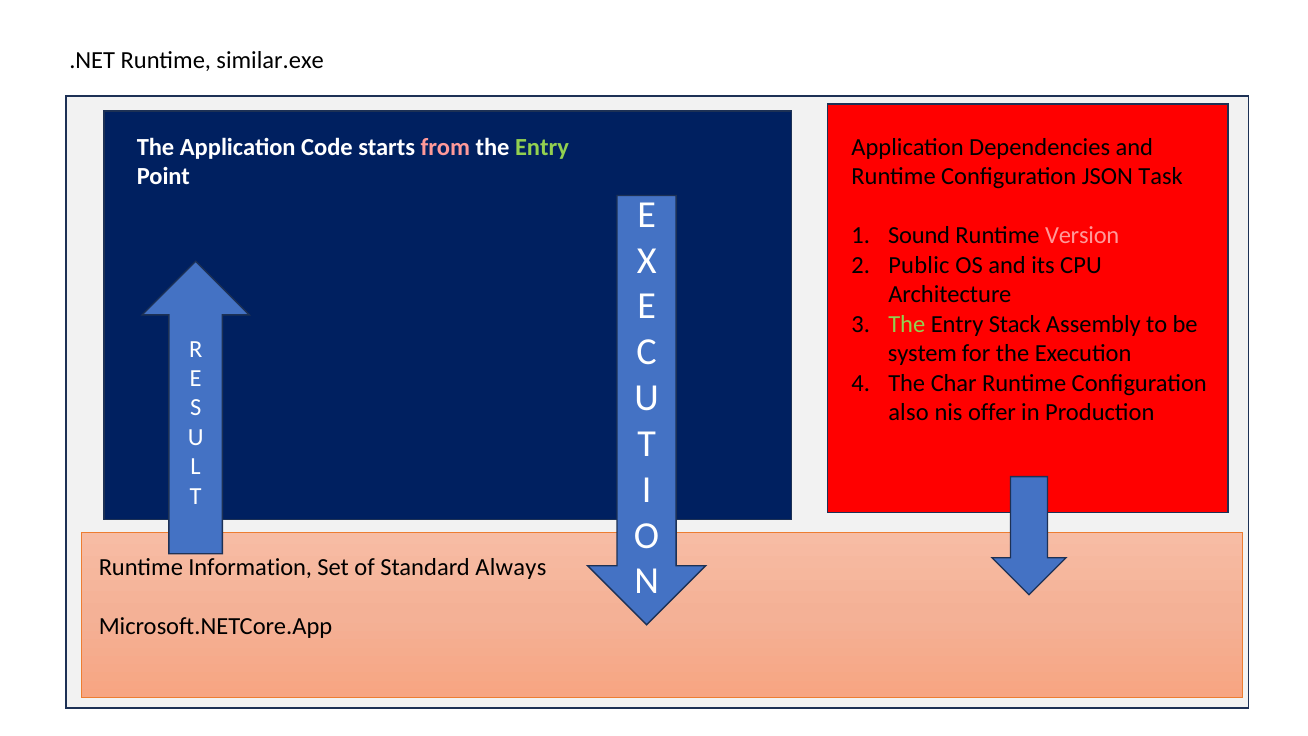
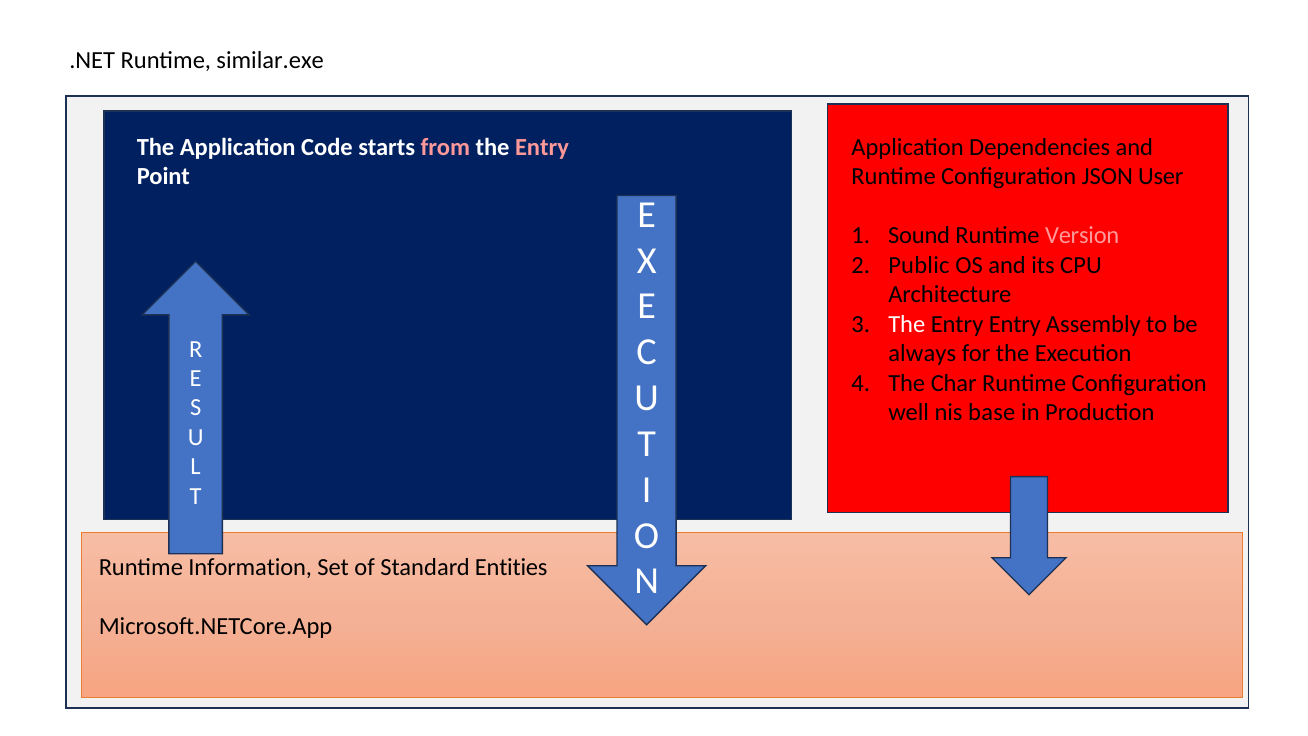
Entry colour: light green -> pink (542, 147)
Task: Task -> User (1161, 177)
The colour: light green -> white (907, 324)
Entry Stack: Stack -> Entry (1015, 324)
system: system -> always (922, 353)
also: also -> well (909, 412)
offer: offer -> base (992, 412)
Always: Always -> Entities (511, 567)
